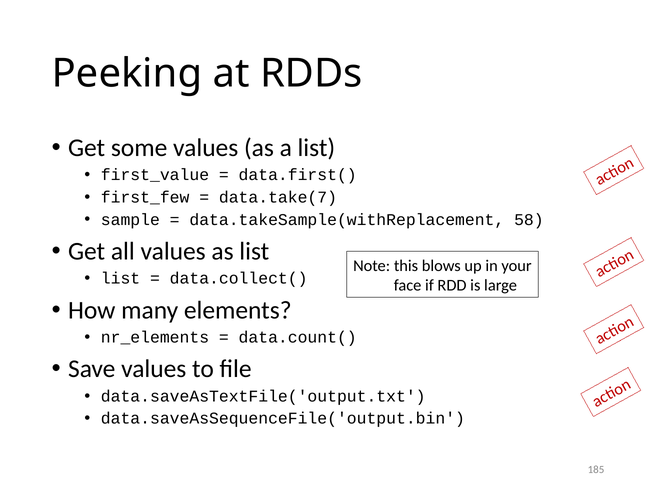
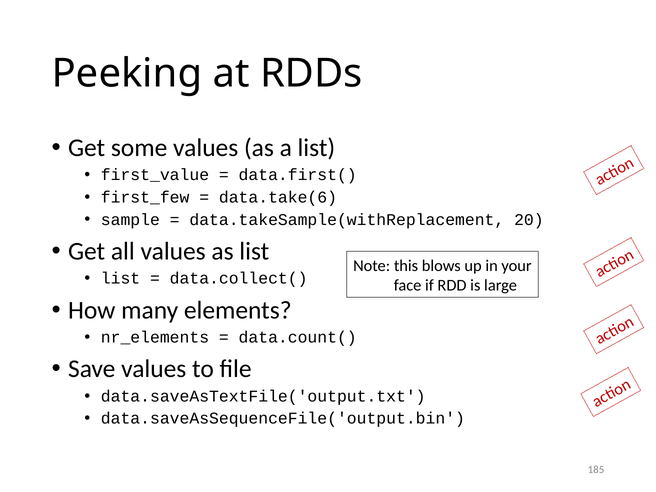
data.take(7: data.take(7 -> data.take(6 (278, 197)
58: 58 -> 20 (529, 220)
